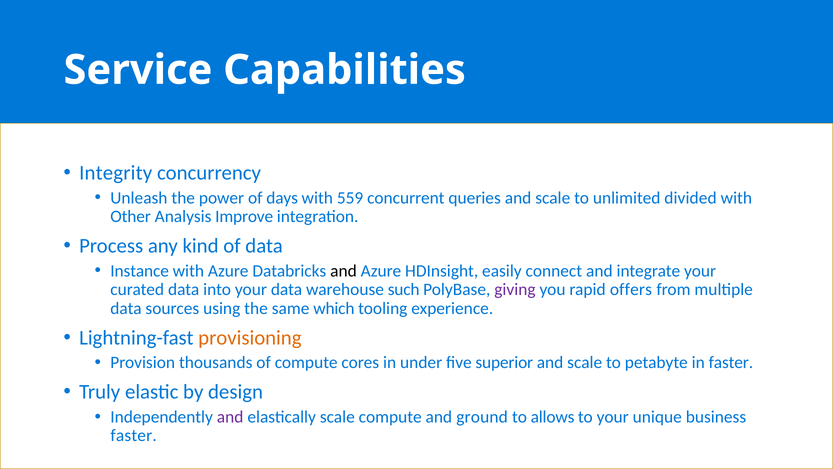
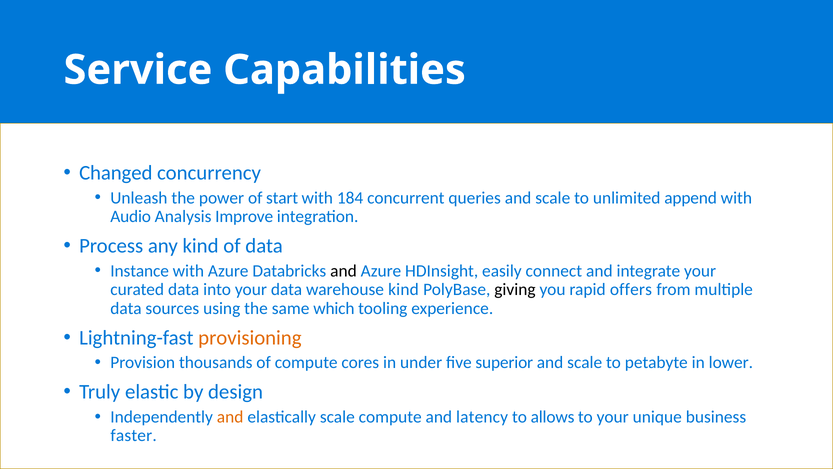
Integrity: Integrity -> Changed (116, 173)
days: days -> start (282, 198)
559: 559 -> 184 (350, 198)
divided: divided -> append (691, 198)
Other: Other -> Audio (131, 216)
warehouse such: such -> kind (403, 289)
giving colour: purple -> black (515, 289)
in faster: faster -> lower (731, 362)
and colour: purple -> orange (230, 417)
ground: ground -> latency (482, 417)
